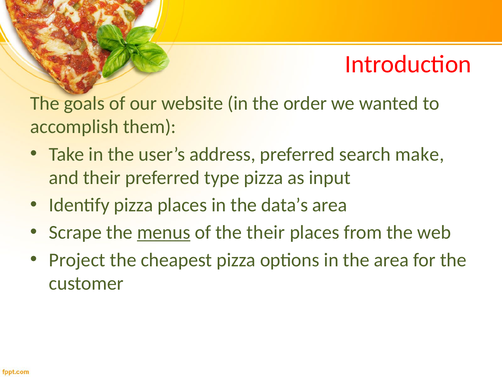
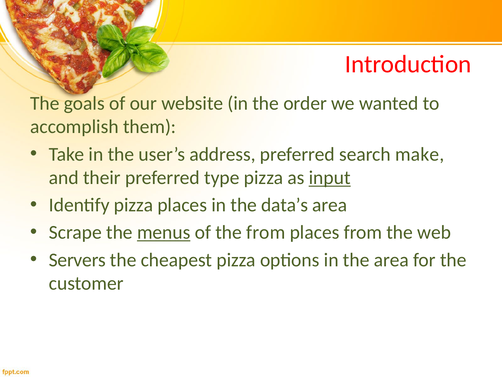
input underline: none -> present (330, 177)
the their: their -> from (266, 232)
Project: Project -> Servers (77, 260)
